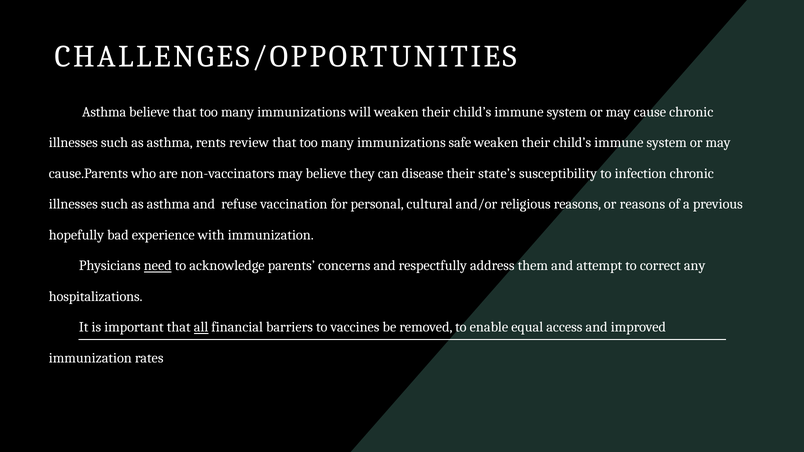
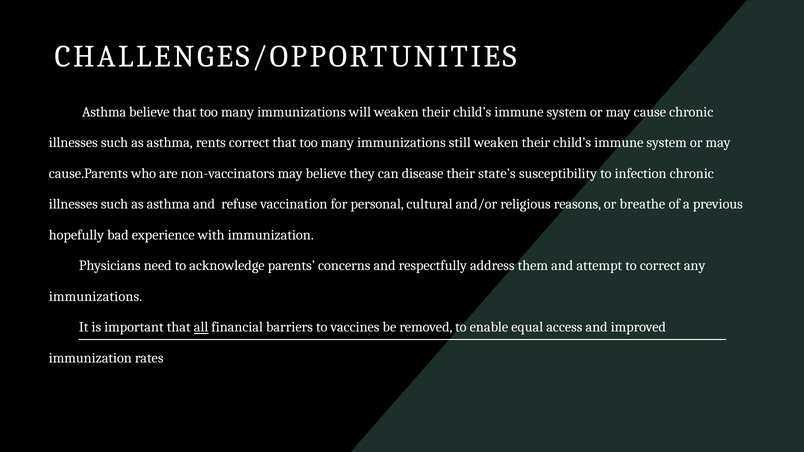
rents review: review -> correct (249, 143)
safe: safe -> still (460, 143)
or reasons: reasons -> breathe (642, 204)
need underline: present -> none (158, 266)
hospitalizations: hospitalizations -> immunizations (96, 297)
